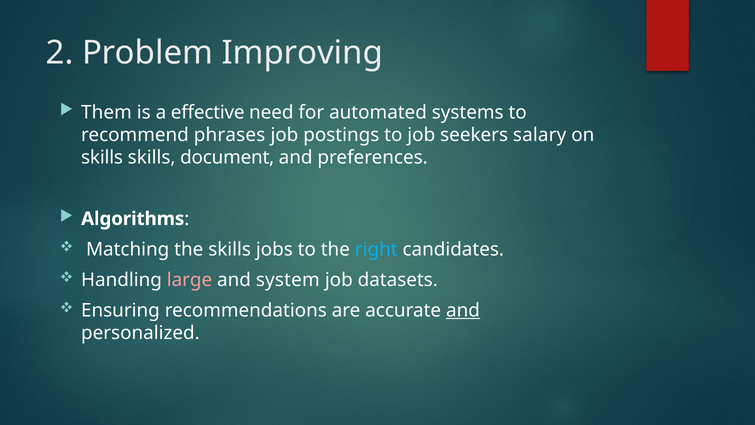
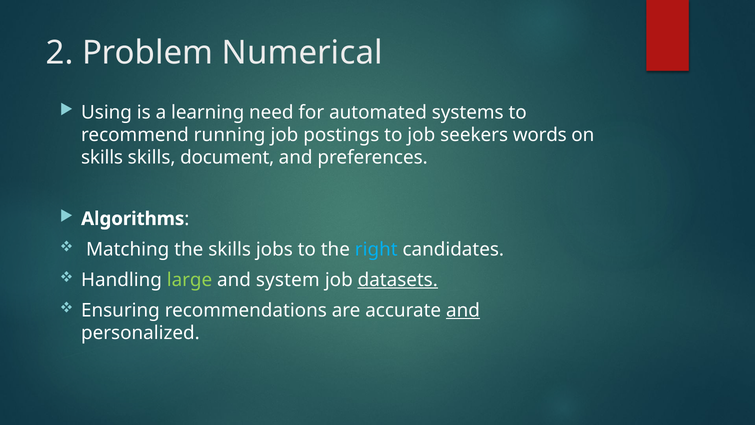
Improving: Improving -> Numerical (302, 53)
Them: Them -> Using (107, 112)
effective: effective -> learning (208, 112)
phrases: phrases -> running (230, 135)
salary: salary -> words (540, 135)
large colour: pink -> light green (189, 280)
datasets underline: none -> present (398, 280)
